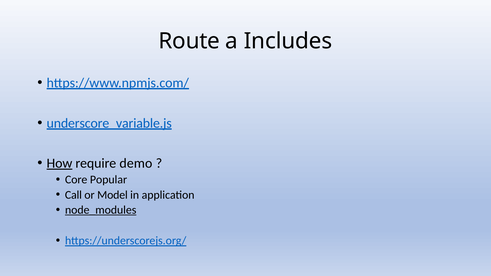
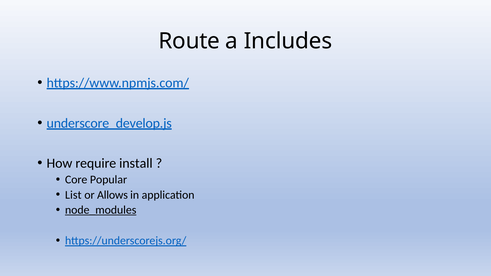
underscore_variable.js: underscore_variable.js -> underscore_develop.js (109, 123)
How underline: present -> none (59, 163)
demo: demo -> install (136, 163)
Call: Call -> List (73, 195)
Model: Model -> Allows (112, 195)
